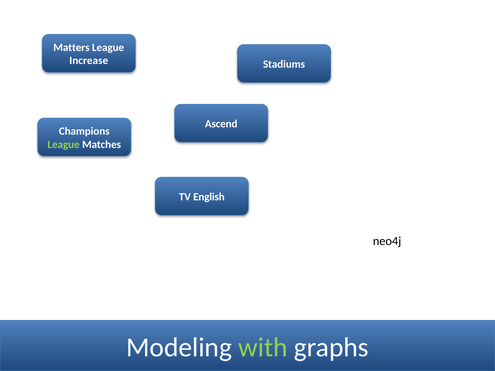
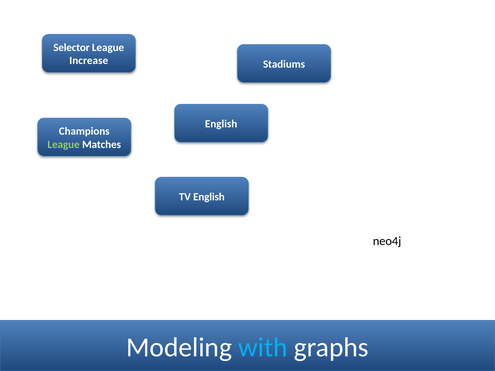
Matters: Matters -> Selector (72, 48)
Ascend: Ascend -> English (221, 124)
with colour: light green -> light blue (263, 348)
